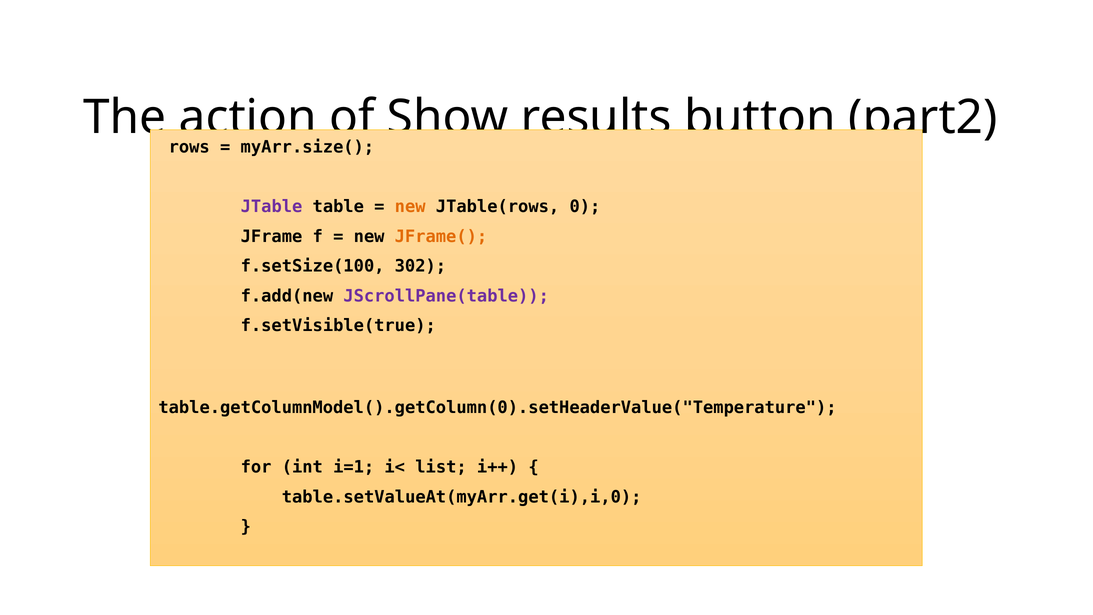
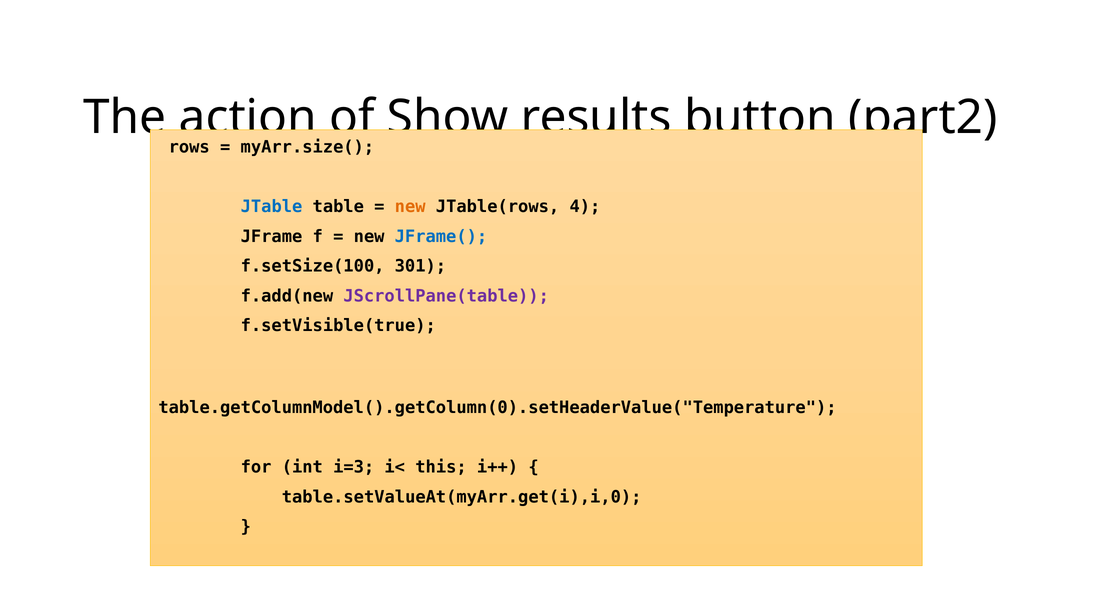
JTable colour: purple -> blue (272, 207)
0: 0 -> 4 (585, 207)
JFrame( colour: orange -> blue (441, 236)
302: 302 -> 301 (420, 266)
i=1: i=1 -> i=3 (354, 467)
list: list -> this (441, 467)
